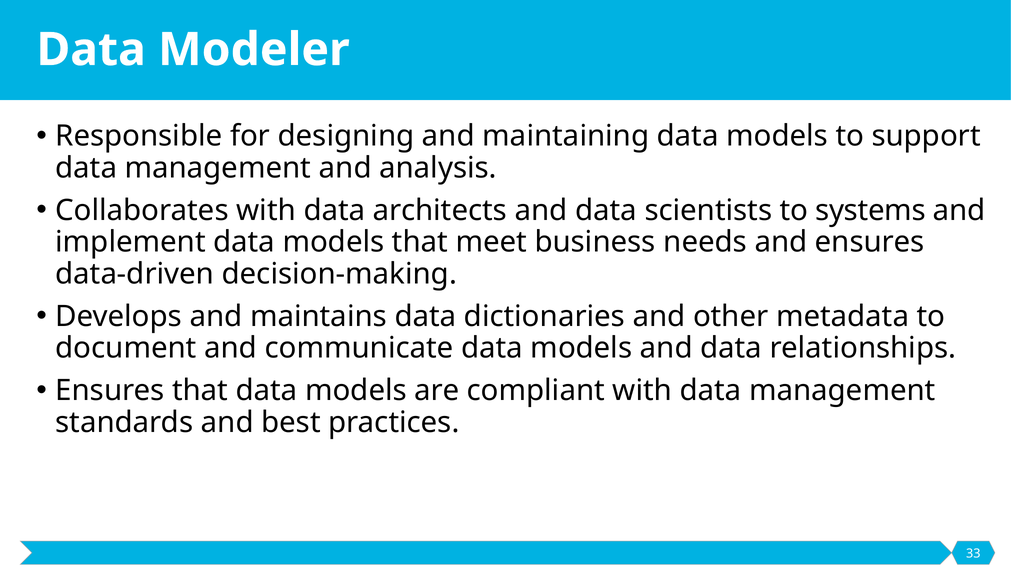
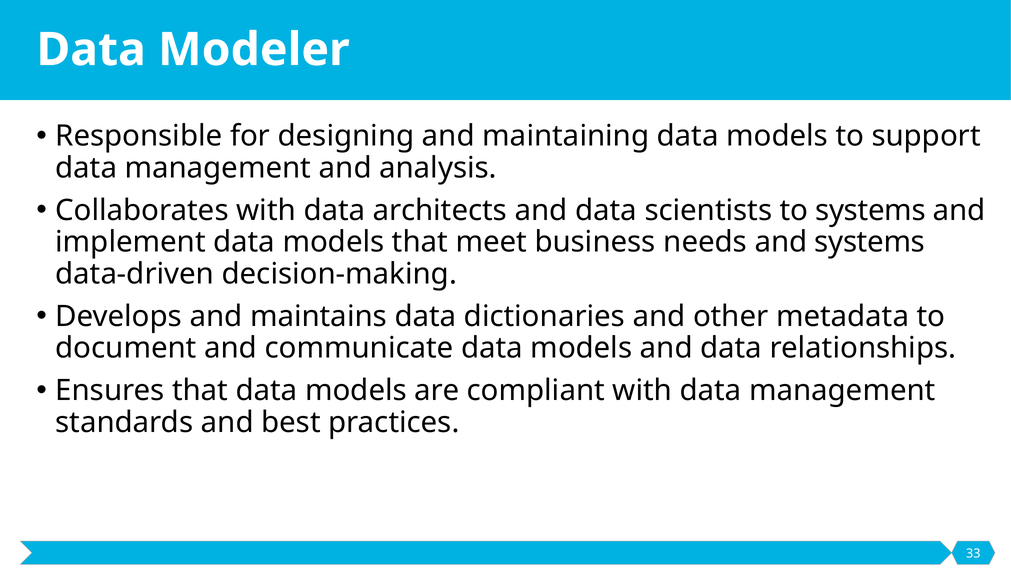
and ensures: ensures -> systems (870, 242)
